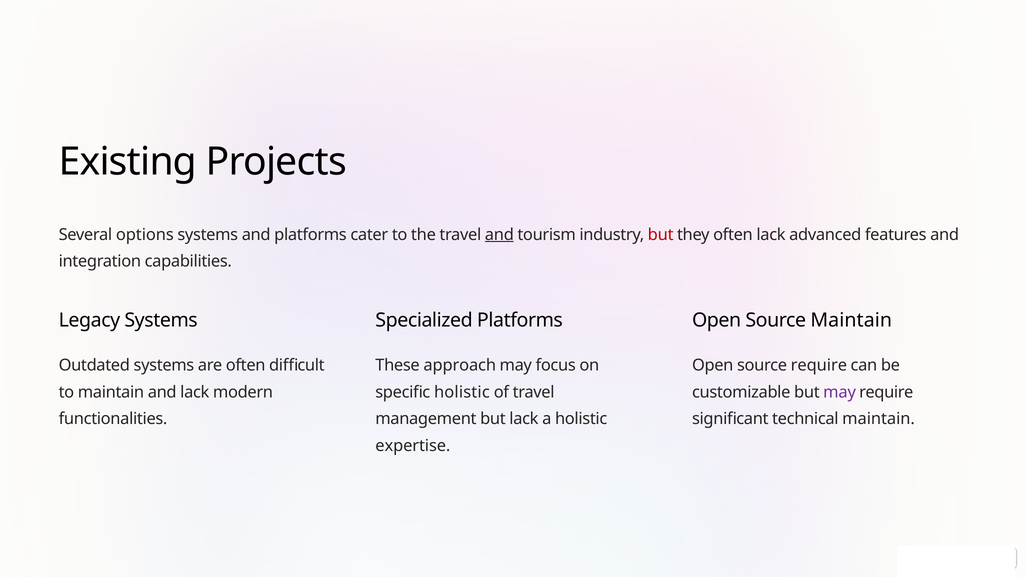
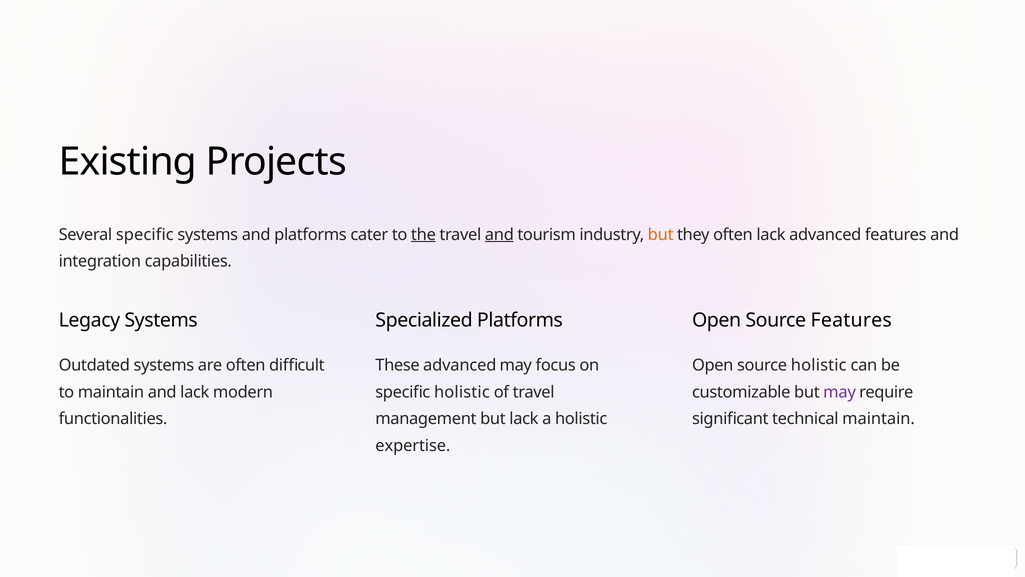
Several options: options -> specific (145, 234)
the underline: none -> present (423, 234)
but colour: red -> orange (661, 234)
Source Maintain: Maintain -> Features (851, 320)
These approach: approach -> advanced (460, 365)
source require: require -> holistic (819, 365)
